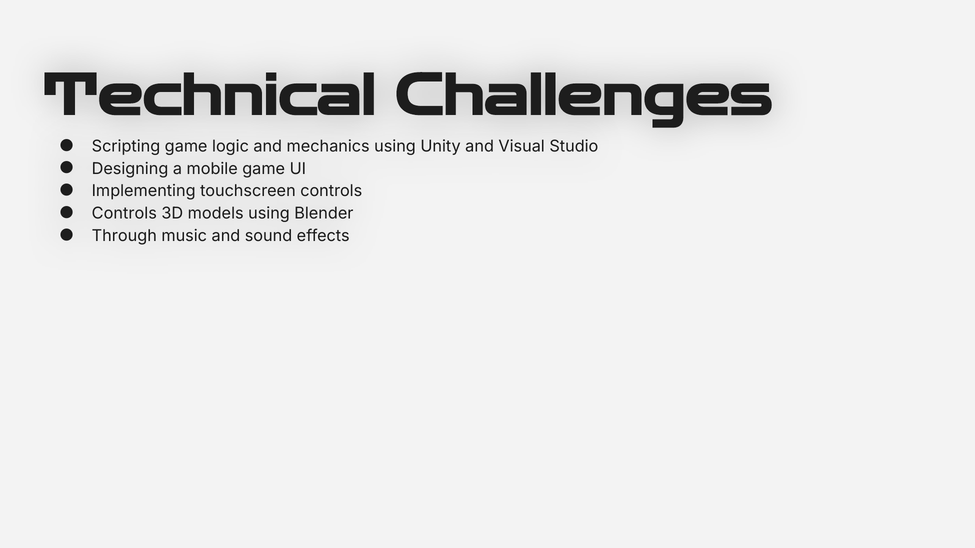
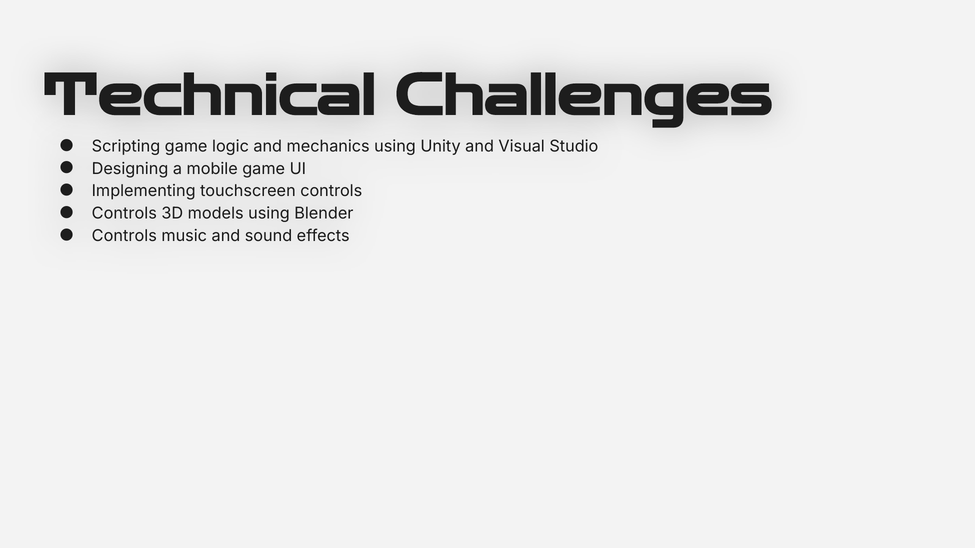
Through: Through -> Controls (124, 236)
